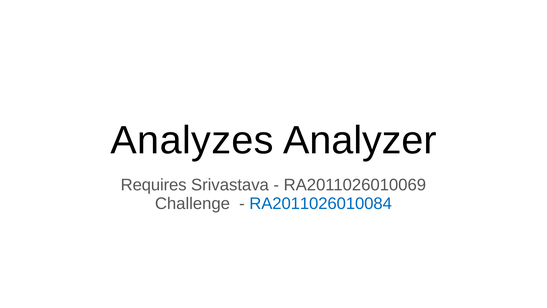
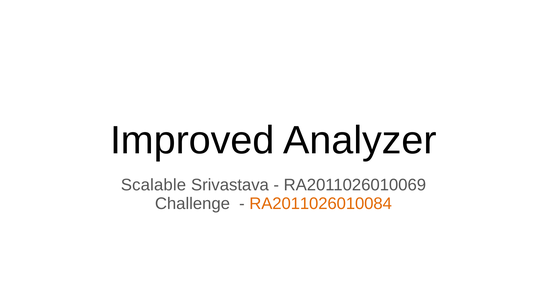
Analyzes: Analyzes -> Improved (192, 140)
Requires: Requires -> Scalable (153, 185)
RA2011026010084 colour: blue -> orange (321, 203)
